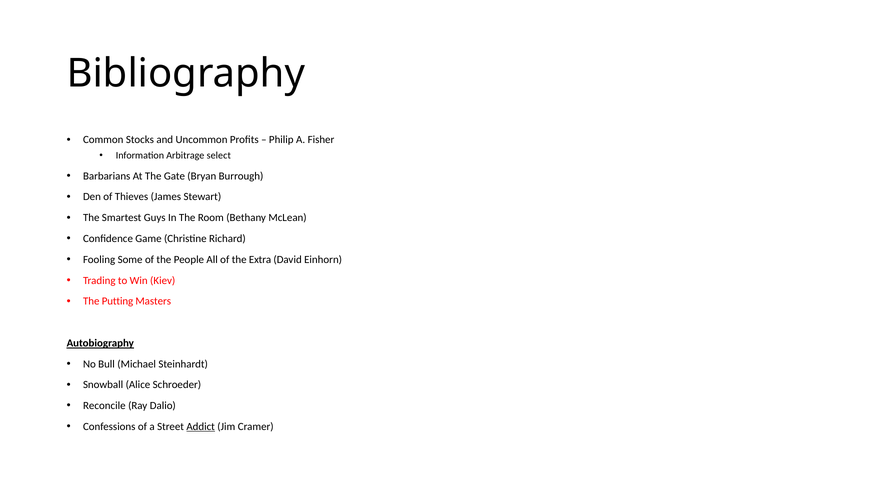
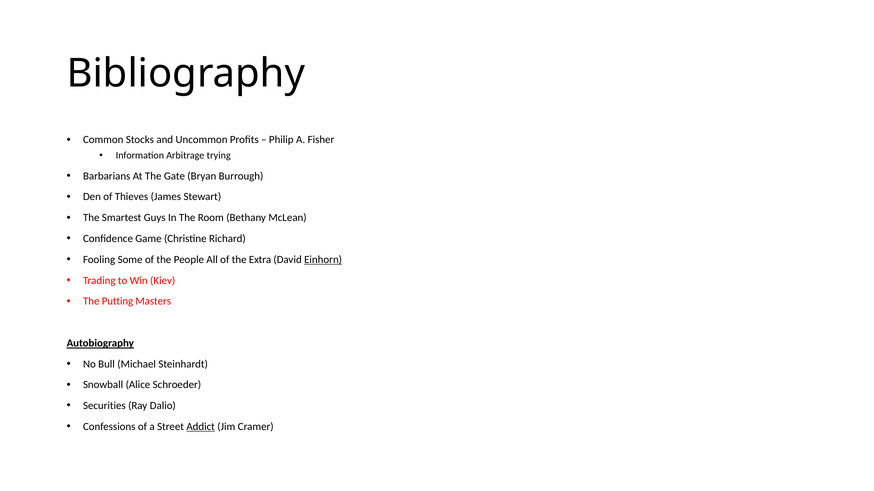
select: select -> trying (219, 156)
Einhorn underline: none -> present (323, 260)
Reconcile: Reconcile -> Securities (104, 406)
